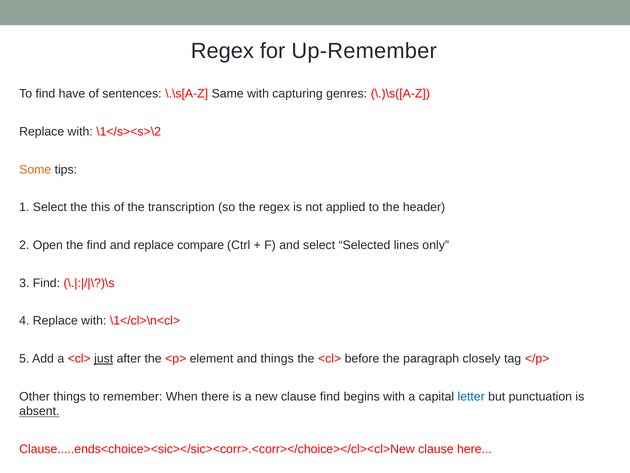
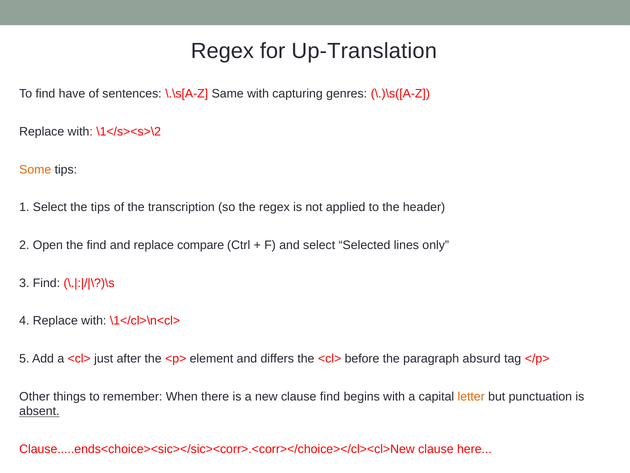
Up-Remember: Up-Remember -> Up-Translation (364, 51)
the this: this -> tips (101, 207)
just underline: present -> none (104, 358)
and things: things -> differs (277, 358)
closely: closely -> absurd (482, 358)
letter colour: blue -> orange (471, 396)
